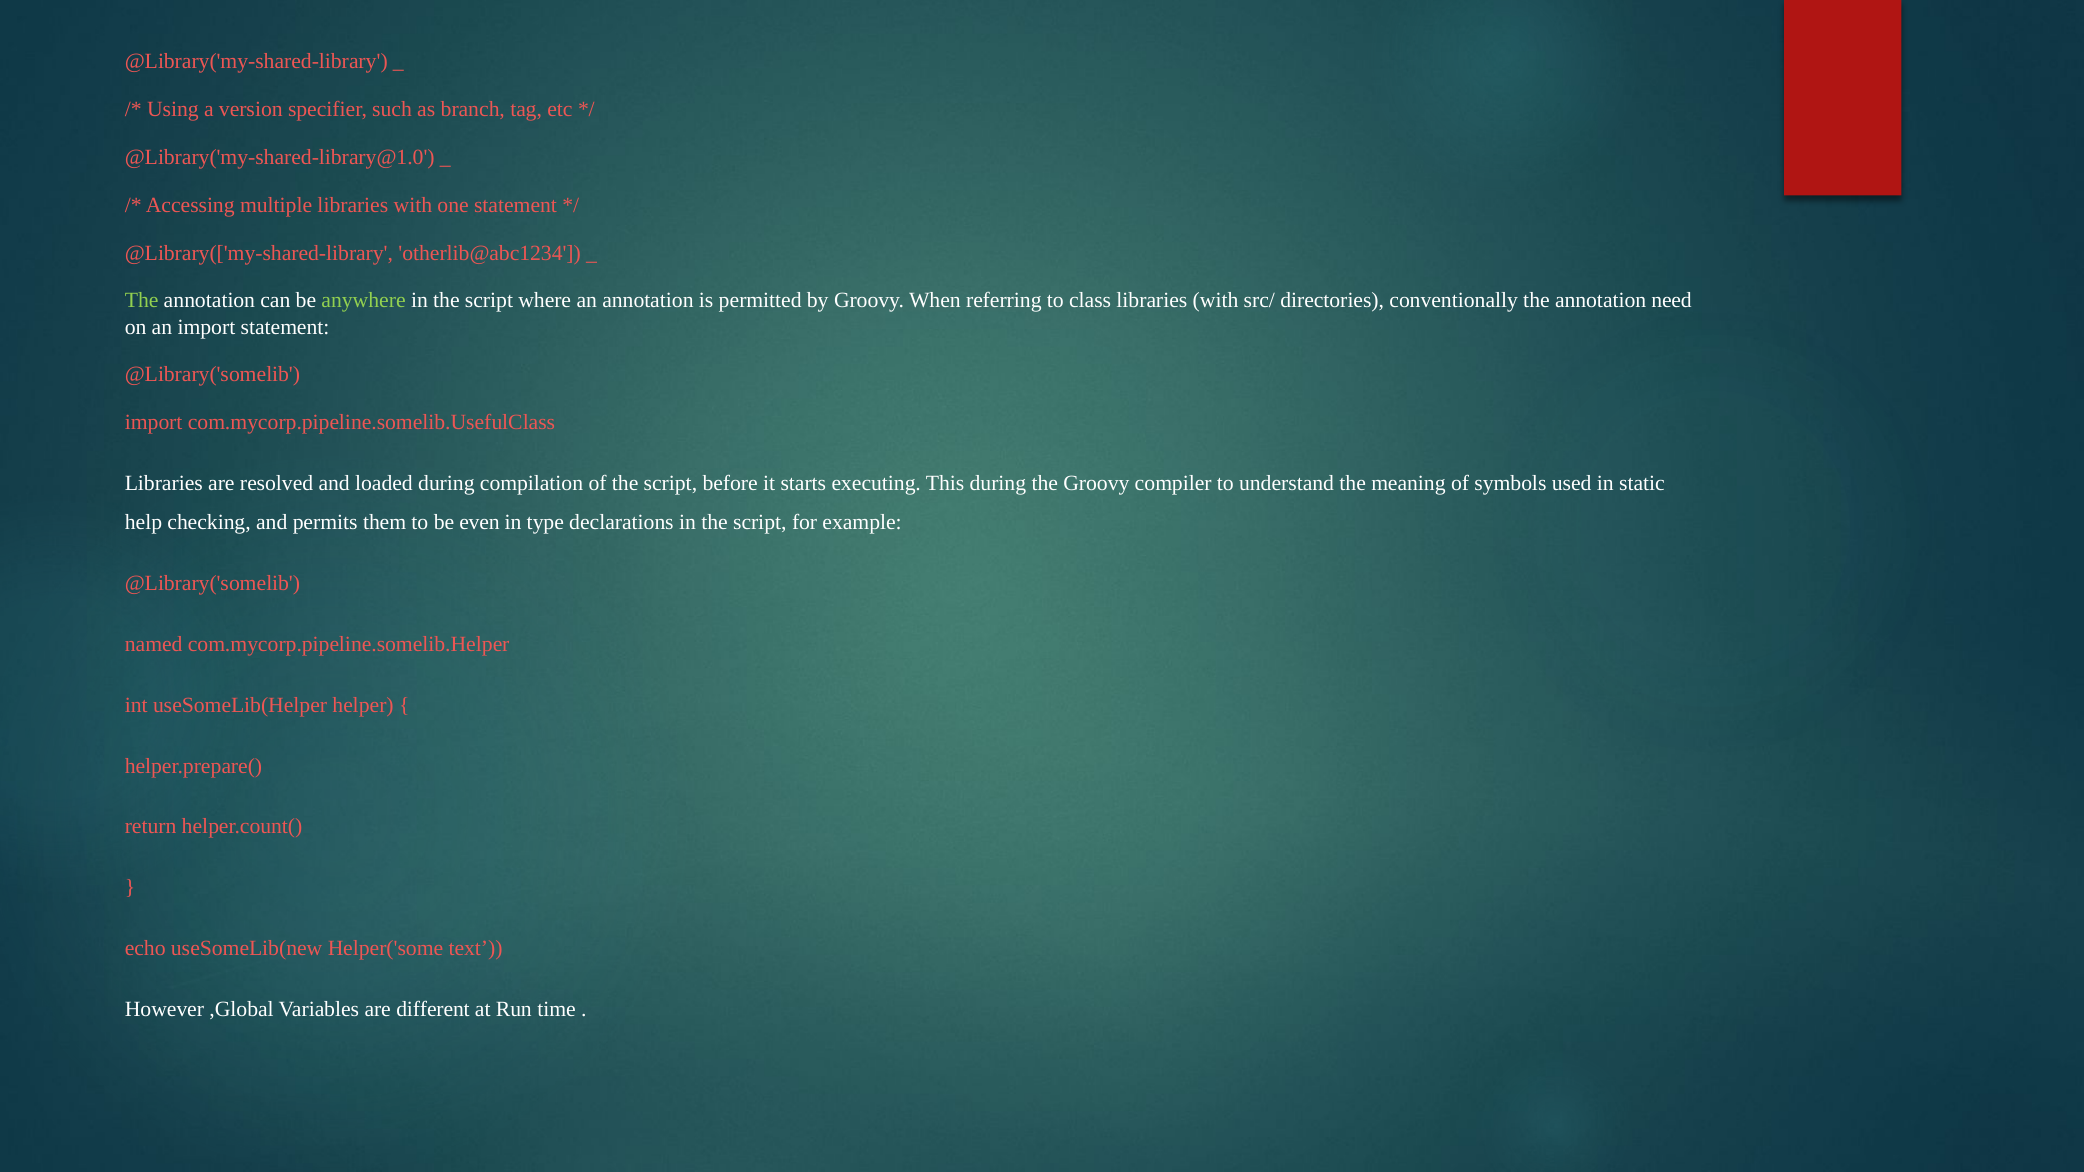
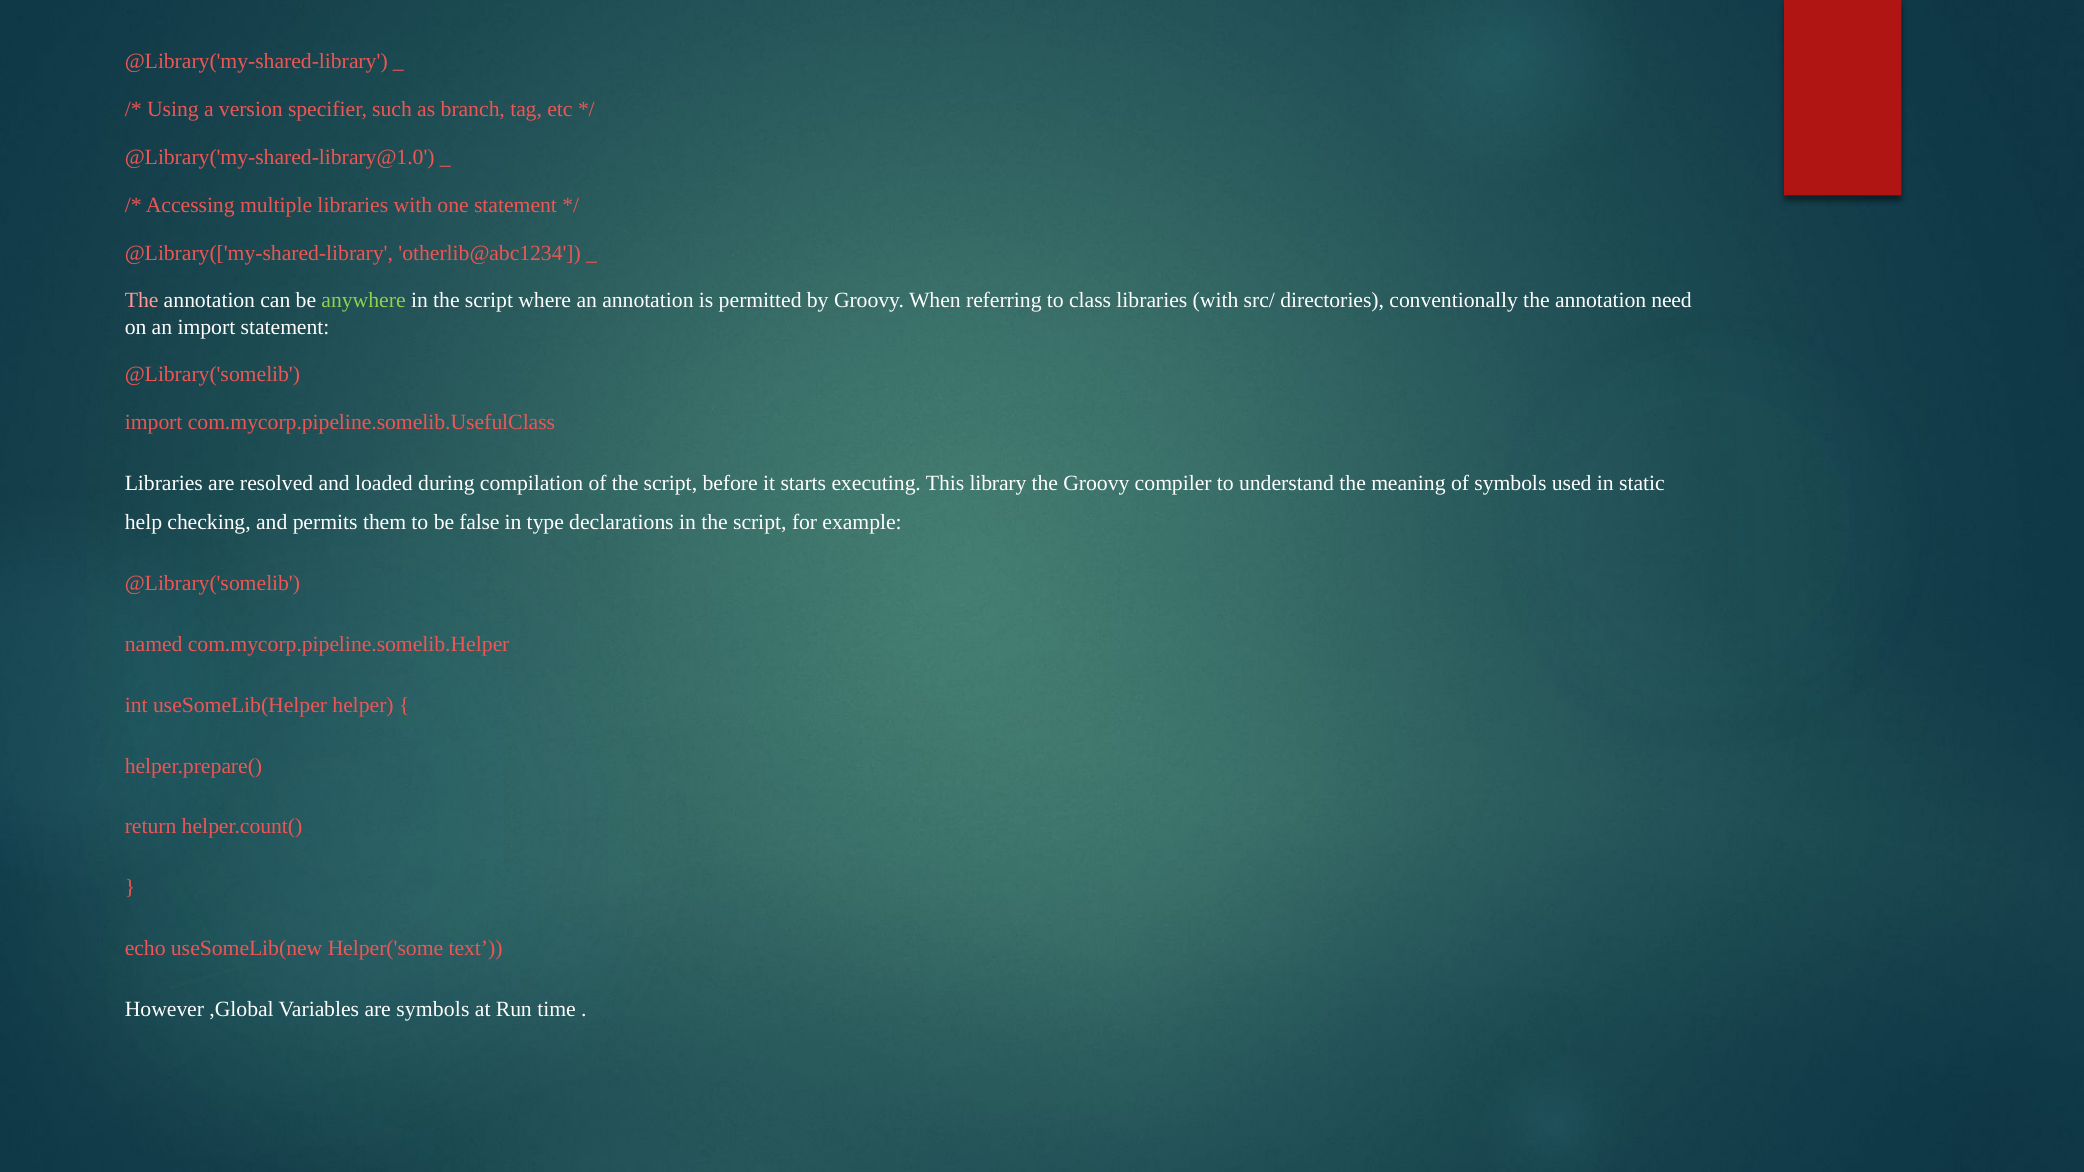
The colour: light green -> pink (142, 301)
This during: during -> library (998, 483)
even: even -> false (479, 523)
are different: different -> symbols (433, 1009)
